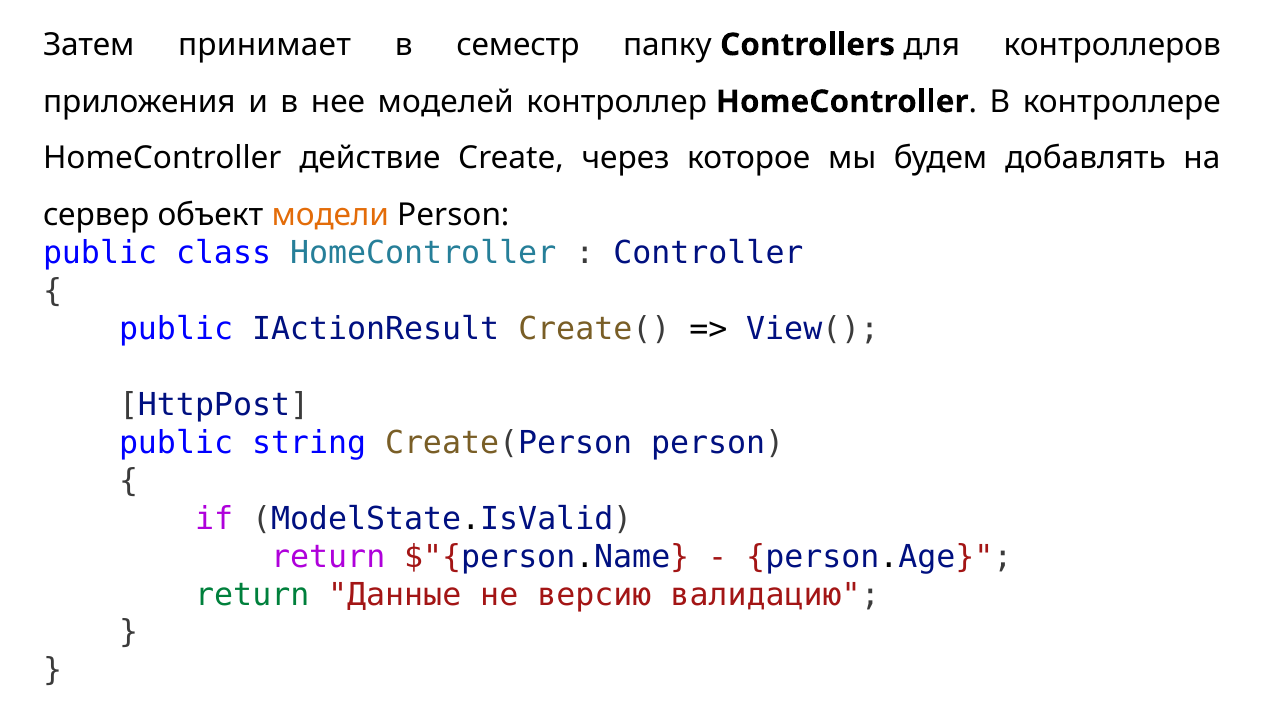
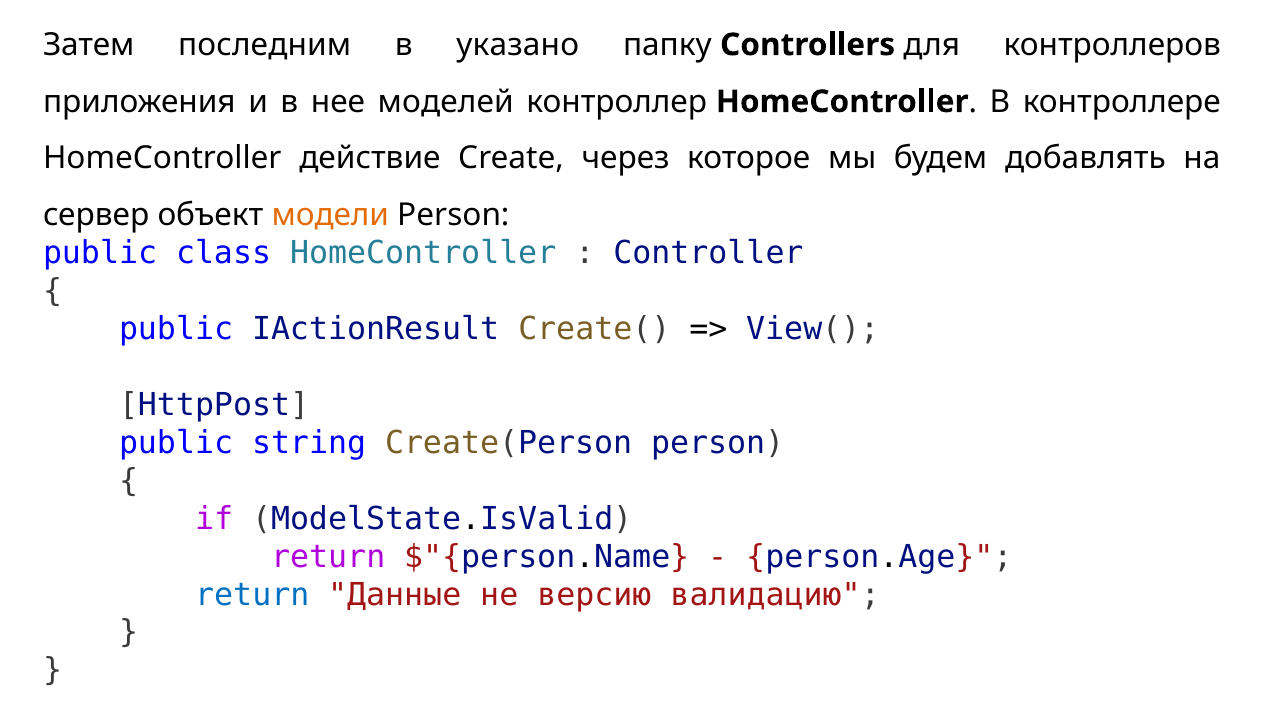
принимает: принимает -> последним (265, 45)
семестр: семестр -> указано (518, 45)
return colour: green -> blue (252, 595)
